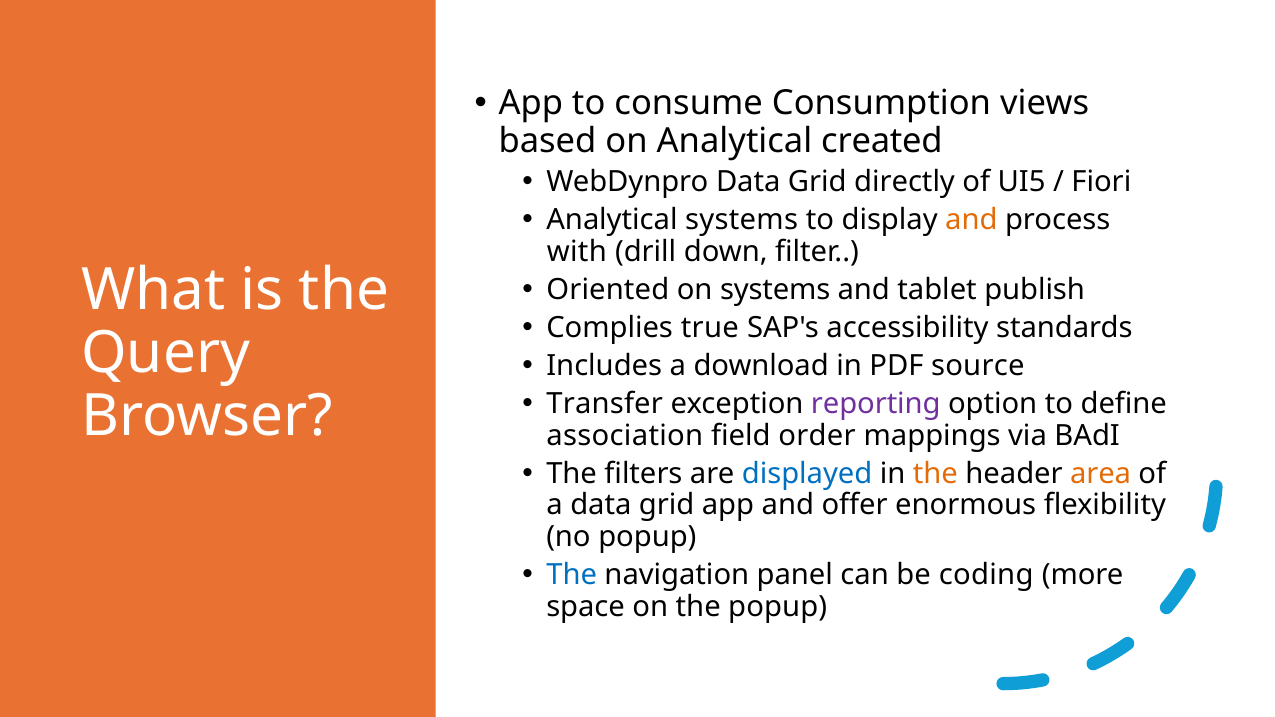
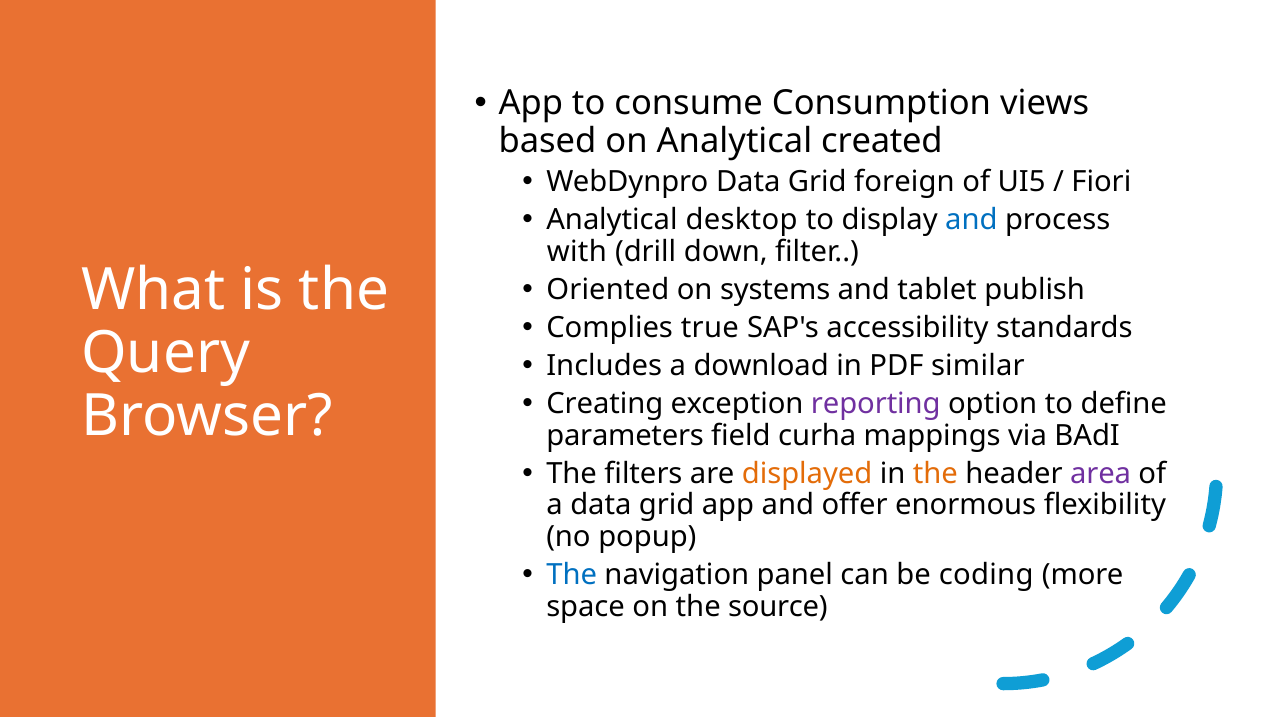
directly: directly -> foreign (904, 182)
Analytical systems: systems -> desktop (742, 220)
and colour: orange -> blue (971, 220)
source: source -> similar (978, 366)
Transfer: Transfer -> Creating (605, 404)
association: association -> parameters (625, 436)
order: order -> curha (817, 436)
displayed colour: blue -> orange (807, 474)
area colour: orange -> purple (1101, 474)
the popup: popup -> source (778, 607)
